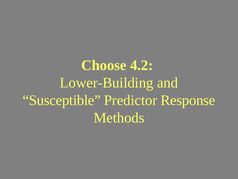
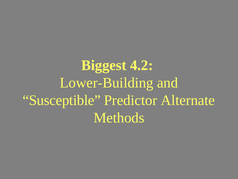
Choose: Choose -> Biggest (104, 65)
Response: Response -> Alternate (188, 100)
